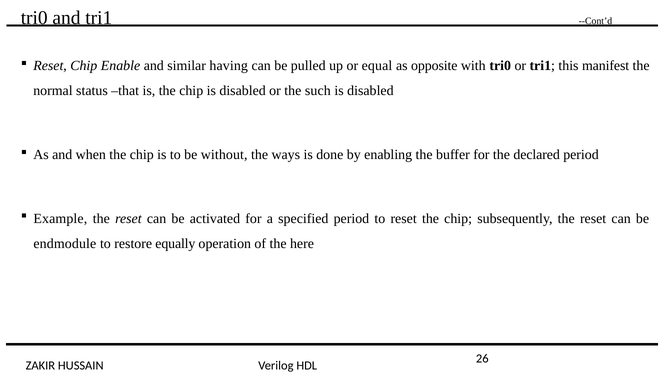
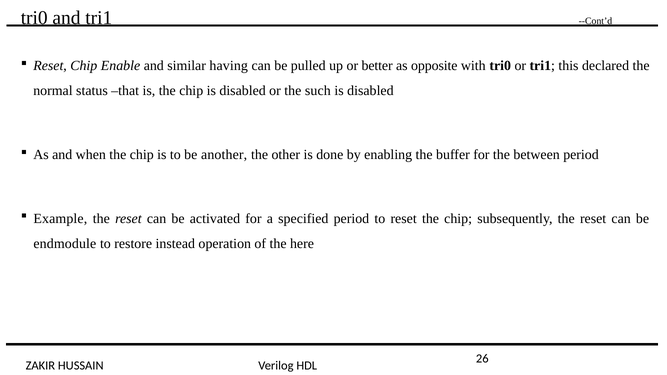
equal: equal -> better (377, 66)
manifest: manifest -> declared (606, 66)
without: without -> another (224, 155)
ways: ways -> other (286, 155)
declared: declared -> between (537, 155)
equally: equally -> instead (175, 244)
